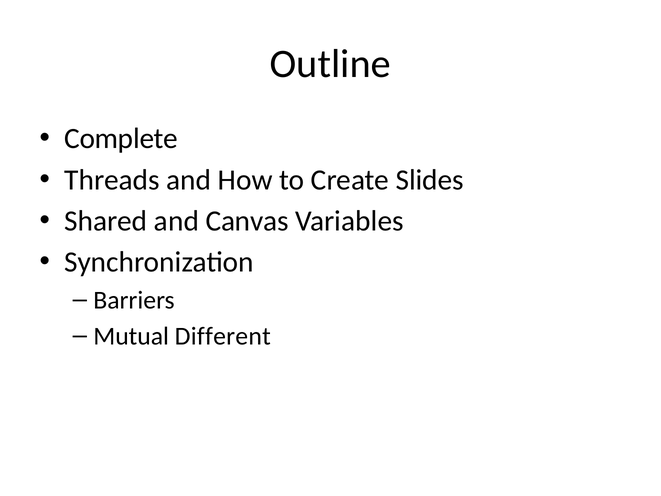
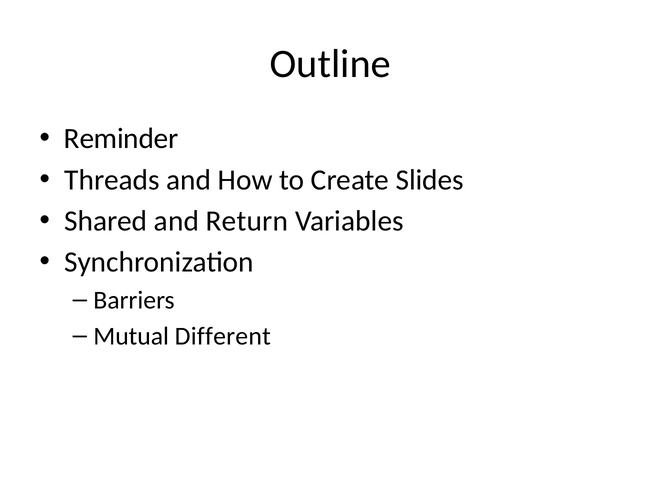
Complete: Complete -> Reminder (121, 139)
Canvas: Canvas -> Return (247, 221)
